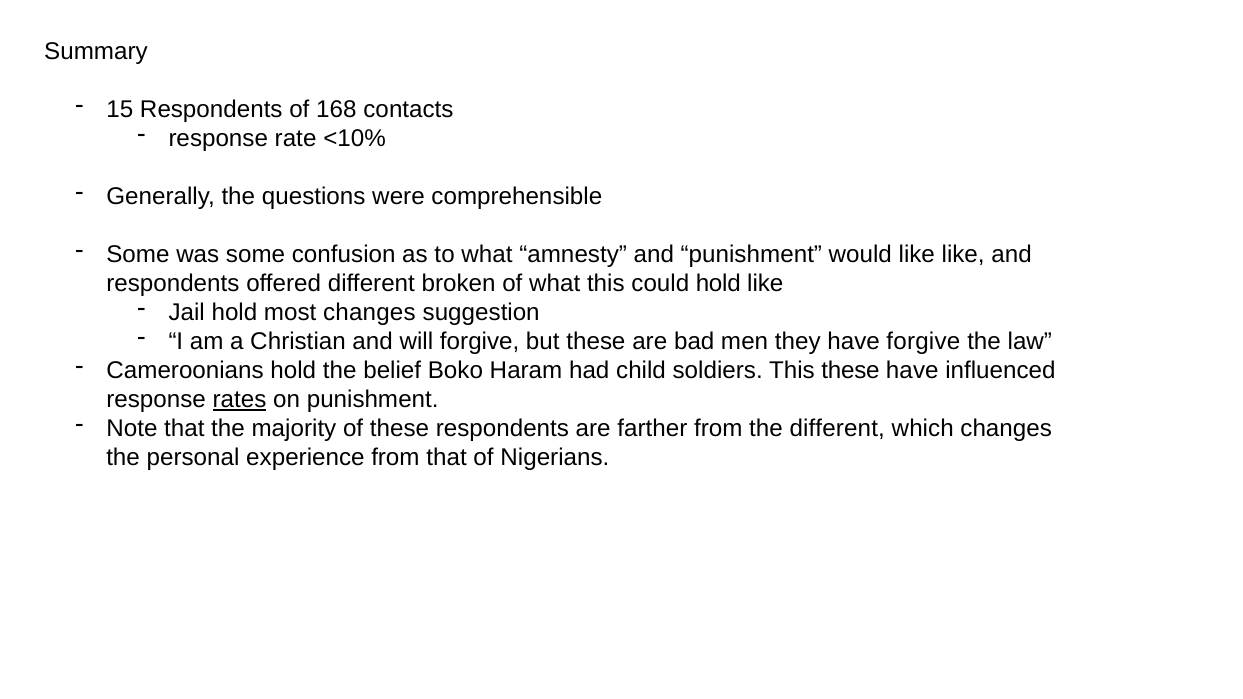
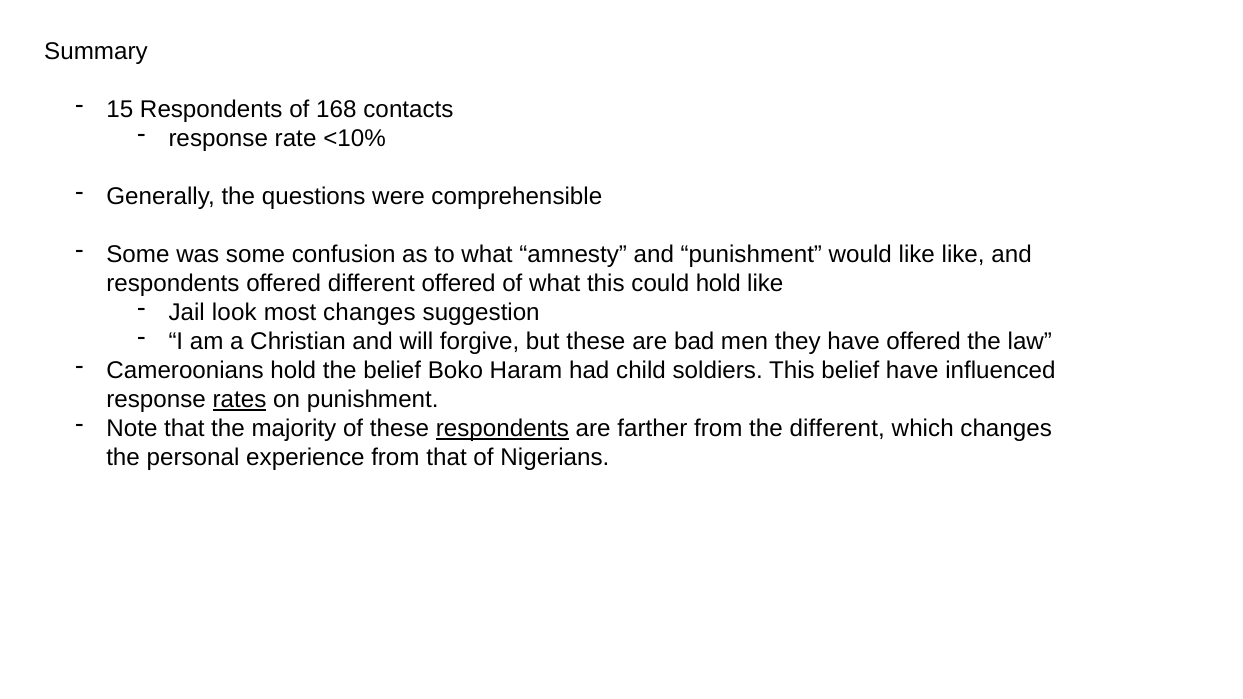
different broken: broken -> offered (459, 284)
Jail hold: hold -> look (234, 313)
have forgive: forgive -> offered (924, 342)
This these: these -> belief (850, 371)
respondents underline: none -> present (502, 429)
